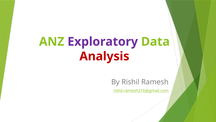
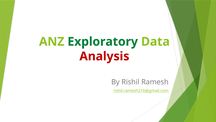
Exploratory colour: purple -> green (103, 41)
